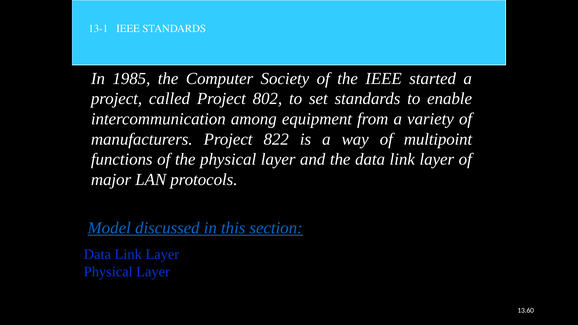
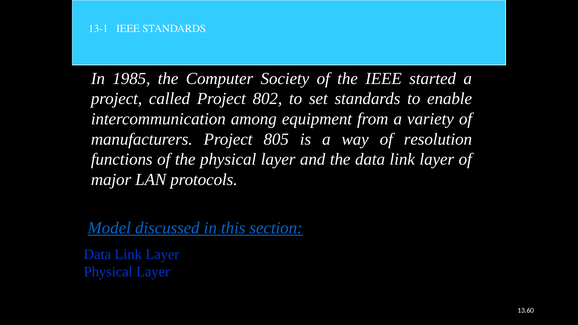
822: 822 -> 805 (276, 139)
multipoint: multipoint -> resolution (438, 139)
